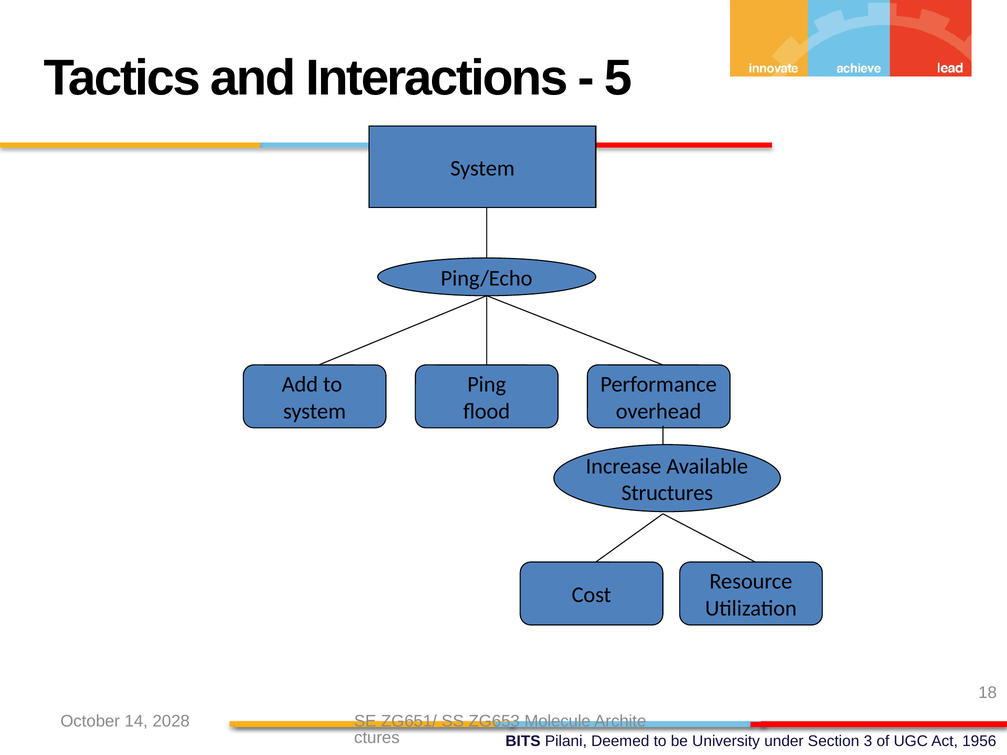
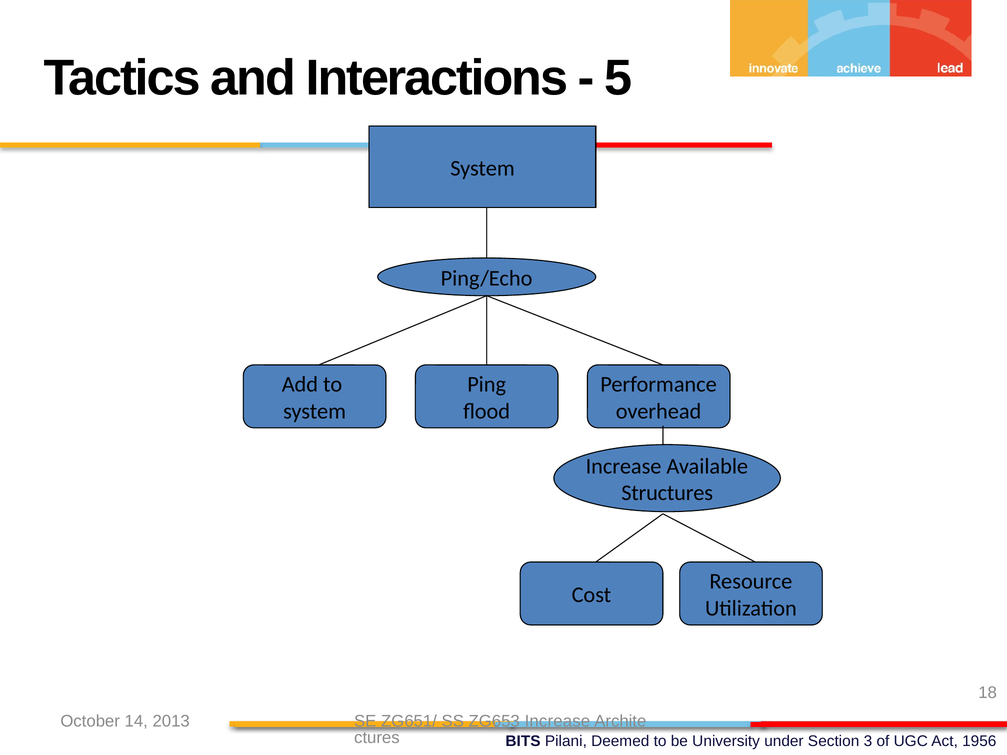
2028: 2028 -> 2013 (171, 721)
ZG653 Molecule: Molecule -> Increase (557, 721)
